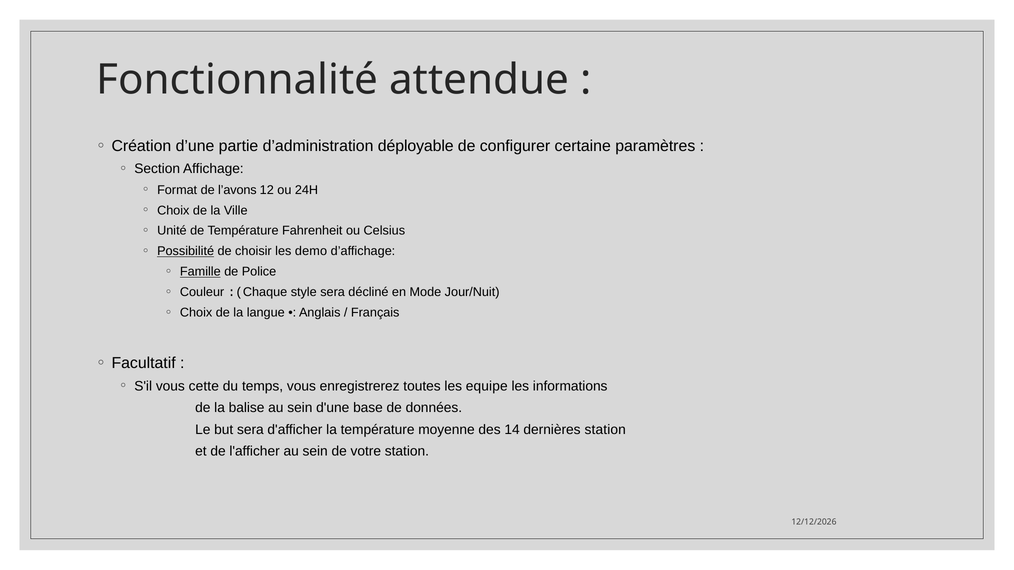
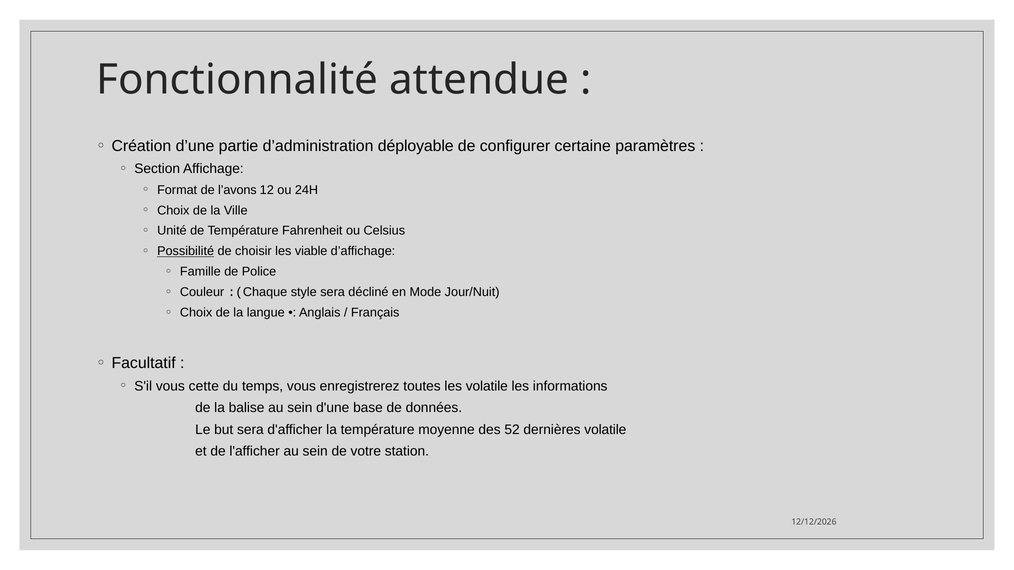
demo: demo -> viable (311, 251)
Famille underline: present -> none (200, 272)
les equipe: equipe -> volatile (487, 386)
14: 14 -> 52 (512, 430)
dernières station: station -> volatile (605, 430)
